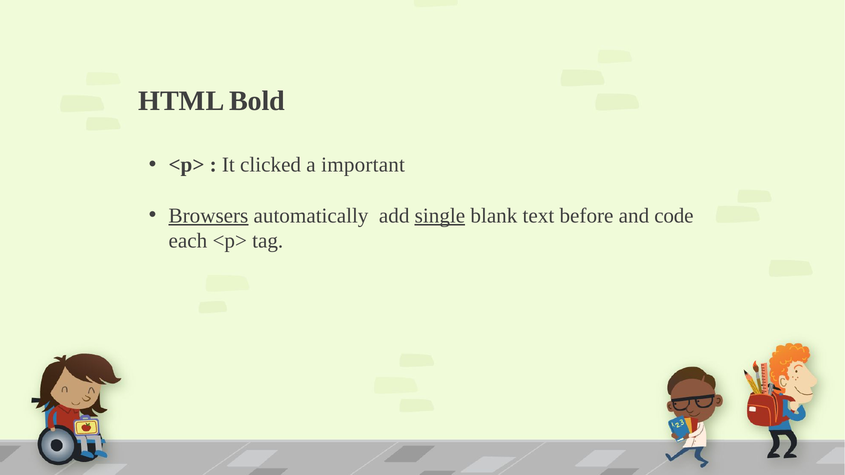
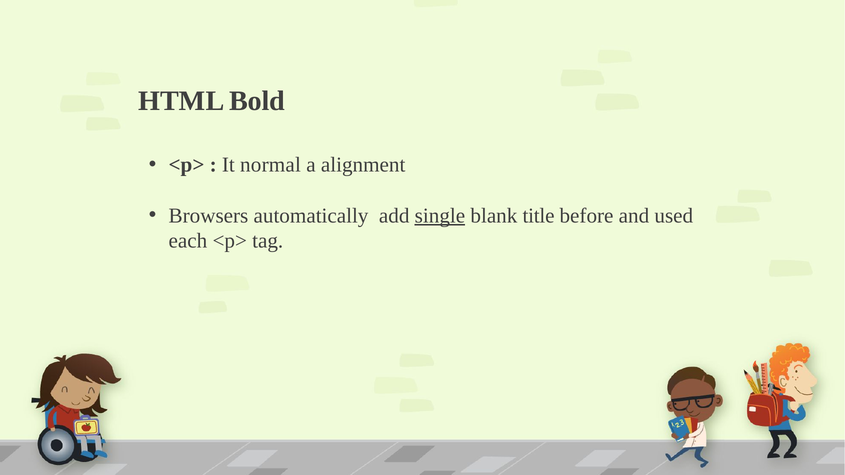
clicked: clicked -> normal (270, 165)
important: important -> alignment (363, 165)
Browsers underline: present -> none (208, 216)
text: text -> title (539, 216)
code: code -> used (674, 216)
